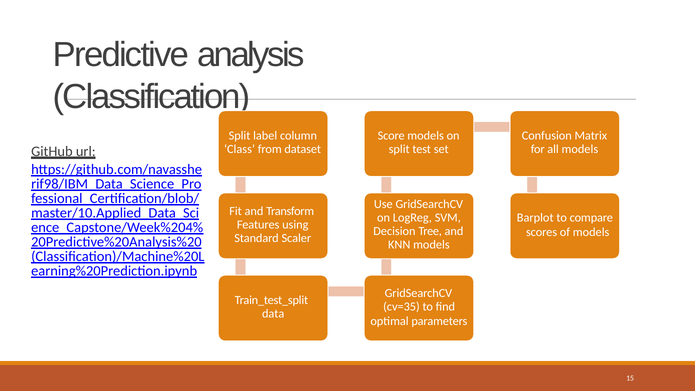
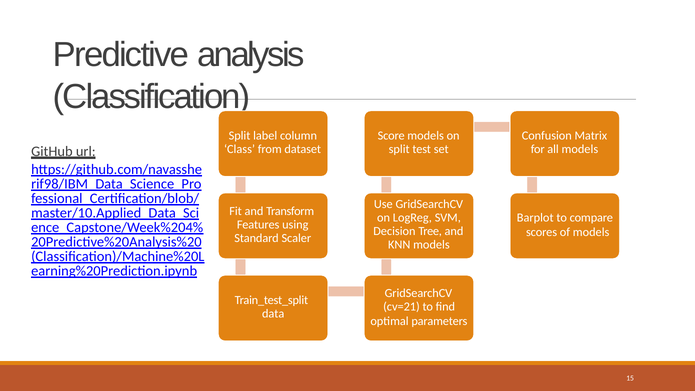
cv=35: cv=35 -> cv=21 (401, 307)
